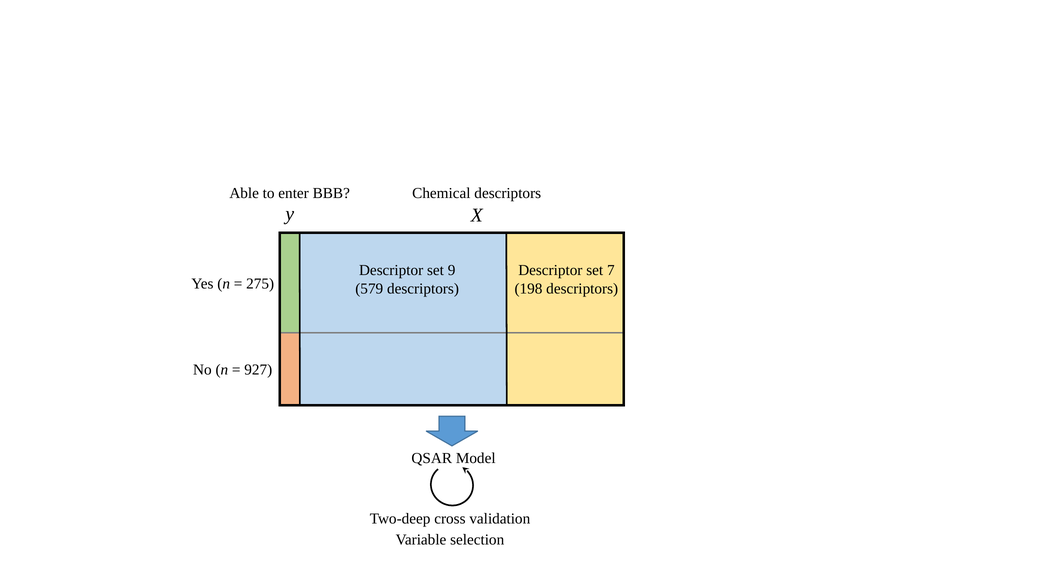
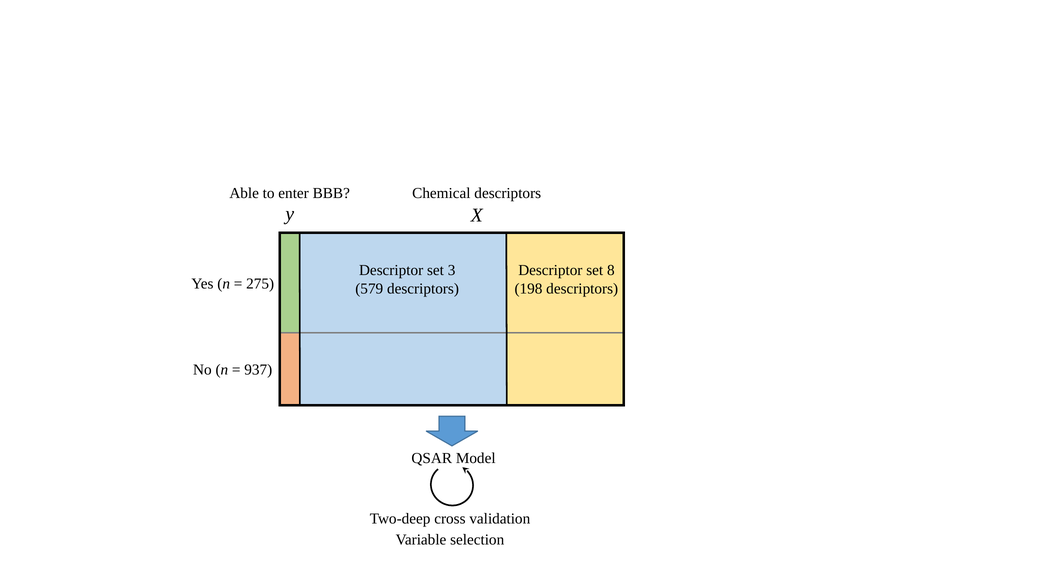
9: 9 -> 3 (452, 271)
7: 7 -> 8 (611, 271)
927: 927 -> 937 (258, 370)
